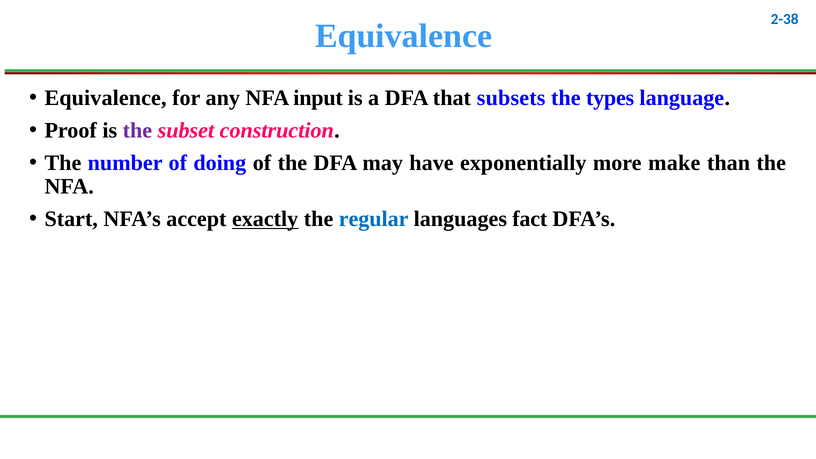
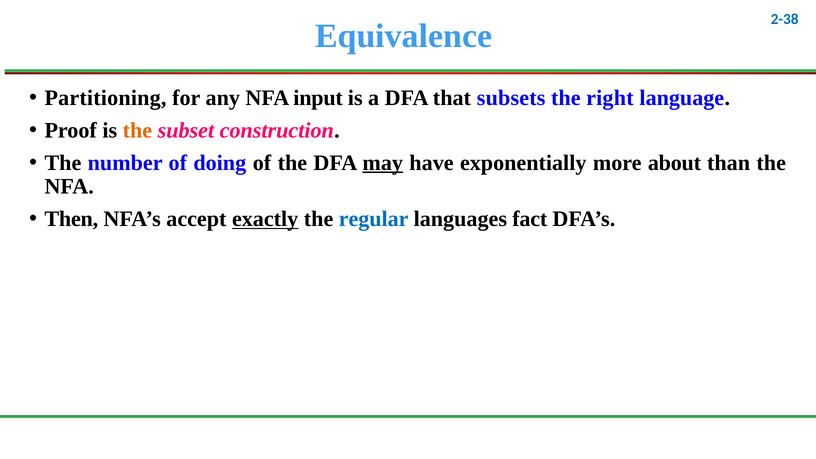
Equivalence: Equivalence -> Partitioning (105, 98)
types: types -> right (610, 98)
the colour: purple -> orange (137, 130)
may underline: none -> present (383, 163)
make: make -> about (674, 163)
Start: Start -> Then (71, 219)
